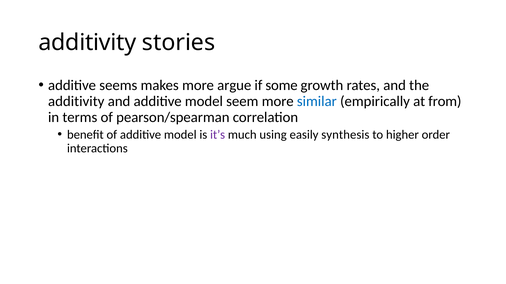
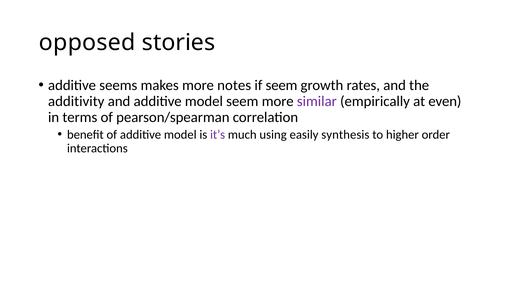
additivity: additivity -> opposed (87, 43)
argue: argue -> notes (234, 86)
if some: some -> seem (282, 86)
similar colour: blue -> purple (317, 101)
from: from -> even (445, 101)
